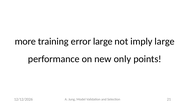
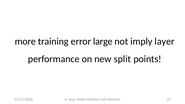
imply large: large -> layer (165, 41)
only: only -> split (122, 59)
